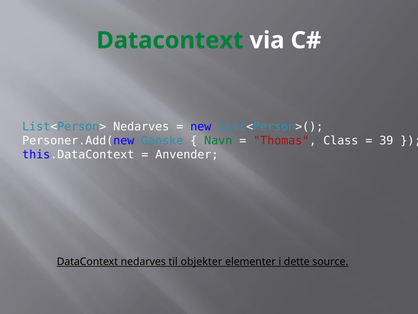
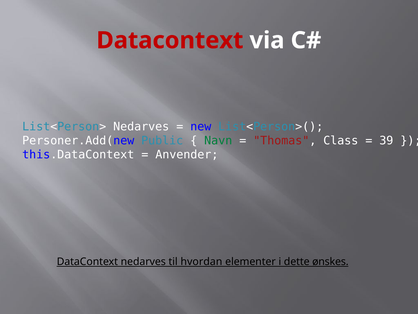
Datacontext colour: green -> red (170, 40)
Ganske: Ganske -> Public (162, 140)
objekter: objekter -> hvordan (201, 261)
source: source -> ønskes (330, 261)
